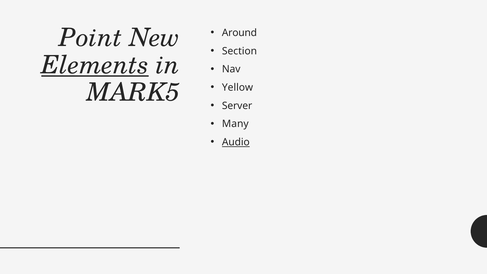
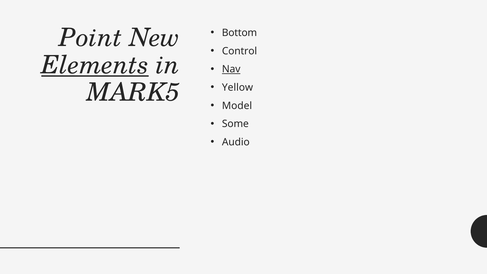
Around: Around -> Bottom (239, 33)
Section: Section -> Control (240, 51)
Nav underline: none -> present (231, 69)
Server: Server -> Model (237, 106)
Many: Many -> Some (235, 124)
Audio underline: present -> none (236, 142)
